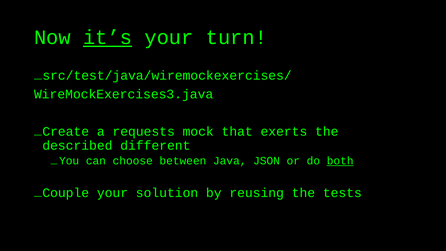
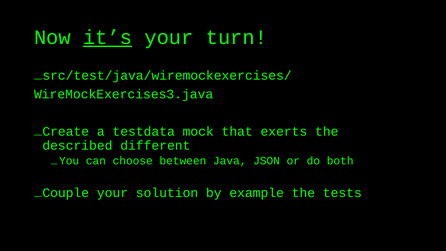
requests: requests -> testdata (144, 131)
both underline: present -> none (340, 161)
reusing: reusing -> example (257, 193)
